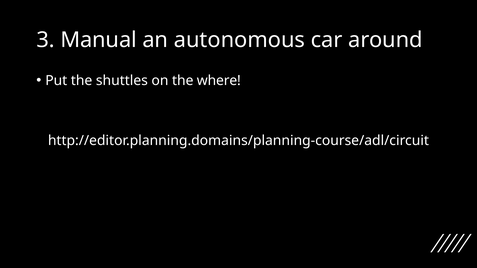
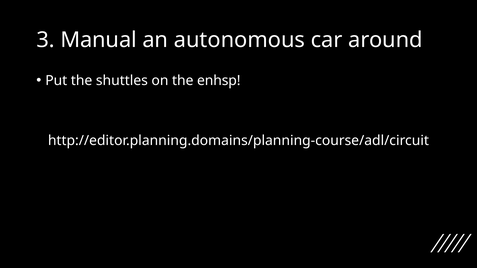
where: where -> enhsp (219, 81)
